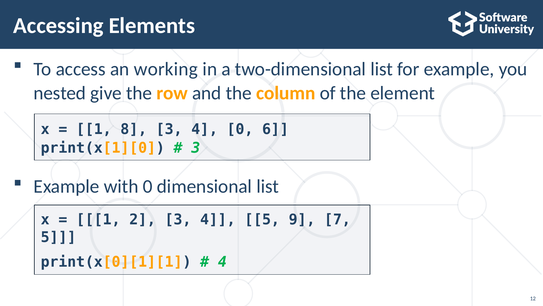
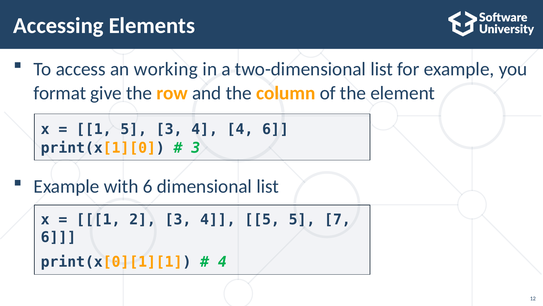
nested: nested -> format (60, 93)
1 8: 8 -> 5 (134, 129)
4 0: 0 -> 4 (240, 129)
with 0: 0 -> 6 (148, 186)
5 9: 9 -> 5 (302, 219)
5: 5 -> 6 (58, 237)
